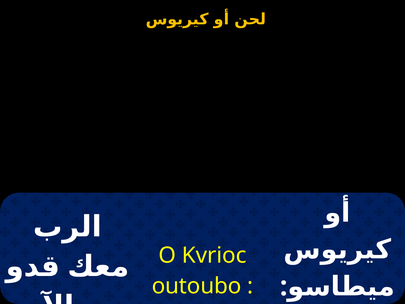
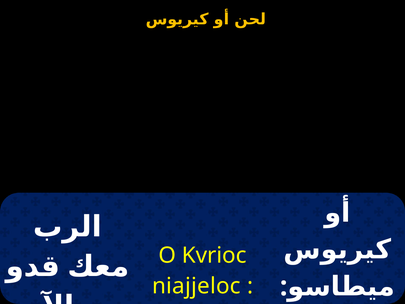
outoubo: outoubo -> niajjeloc (196, 286)
